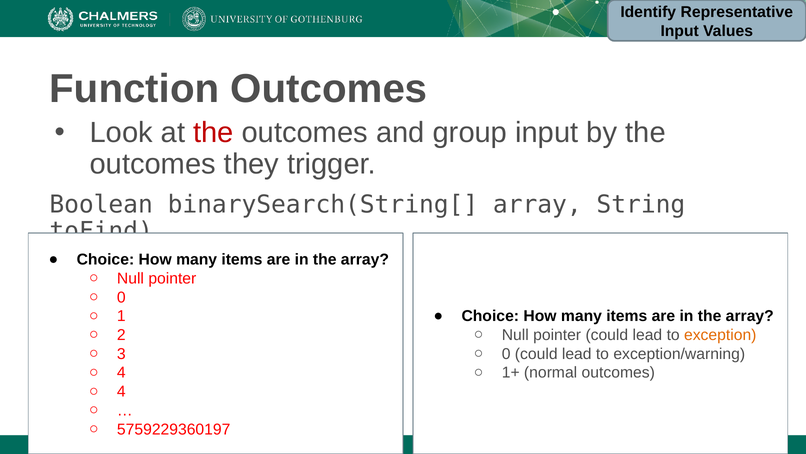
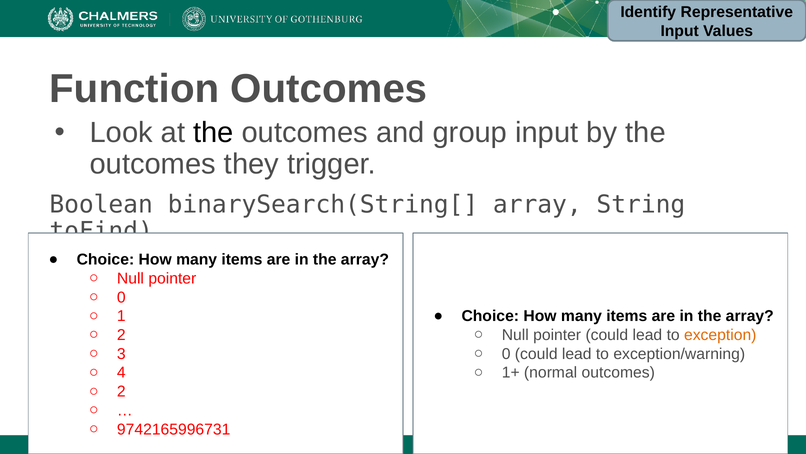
the colour: red -> black (213, 133)
4: 4 -> 2 (121, 391)
5759229360197: 5759229360197 -> 9742165996731 (174, 429)
